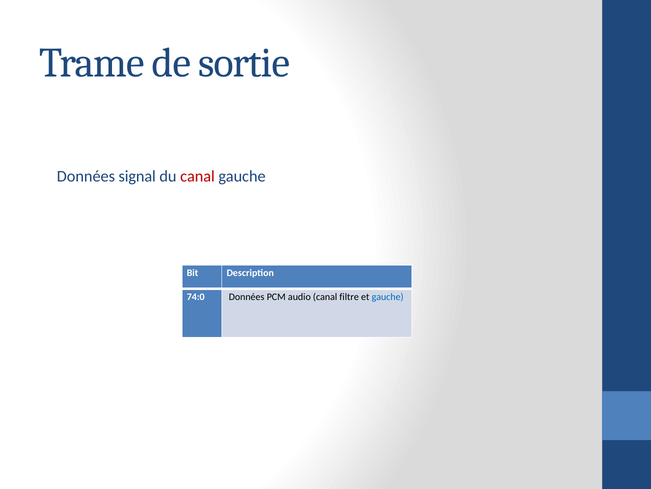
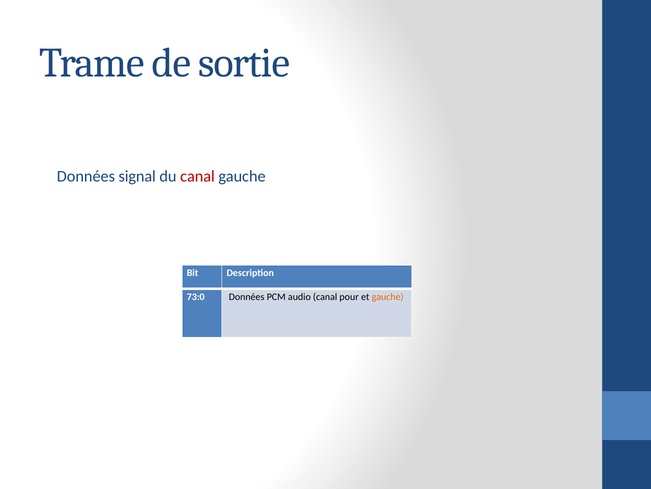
74:0: 74:0 -> 73:0 (196, 296)
filtre: filtre -> pour (349, 296)
gauche colour: blue -> orange (388, 296)
